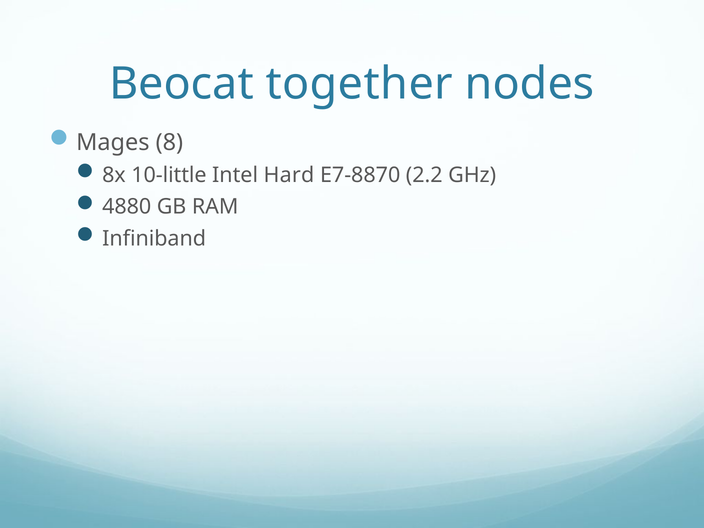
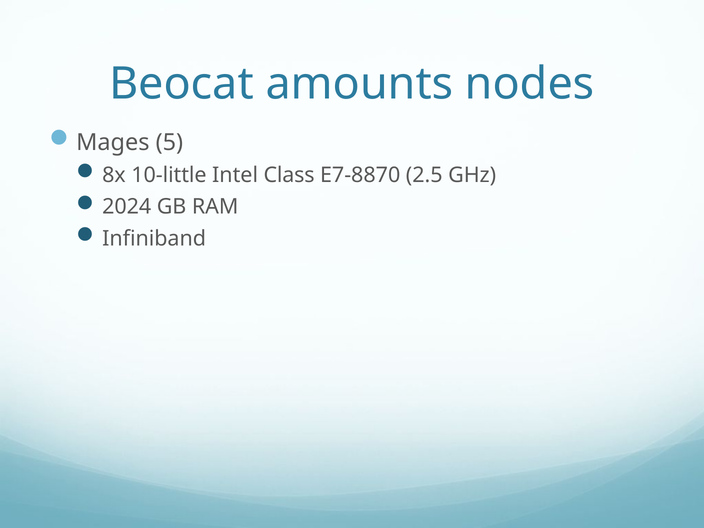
together: together -> amounts (359, 84)
8: 8 -> 5 (169, 142)
Hard: Hard -> Class (289, 175)
2.2: 2.2 -> 2.5 (424, 175)
4880: 4880 -> 2024 (127, 207)
